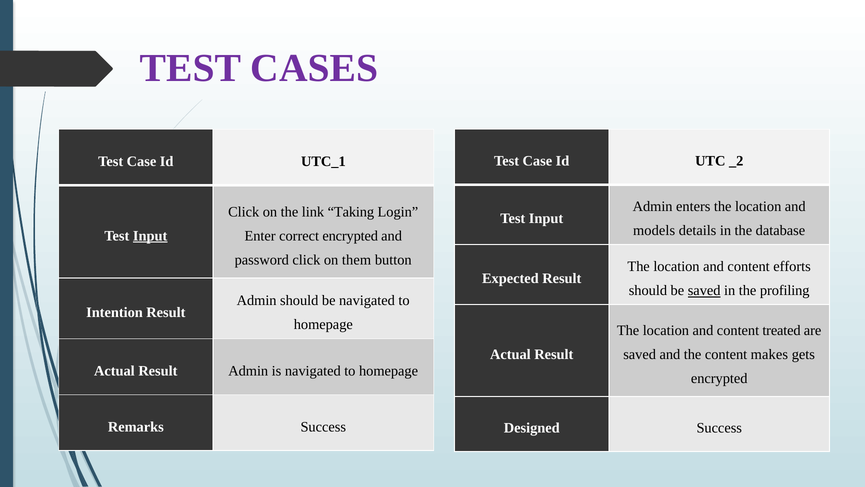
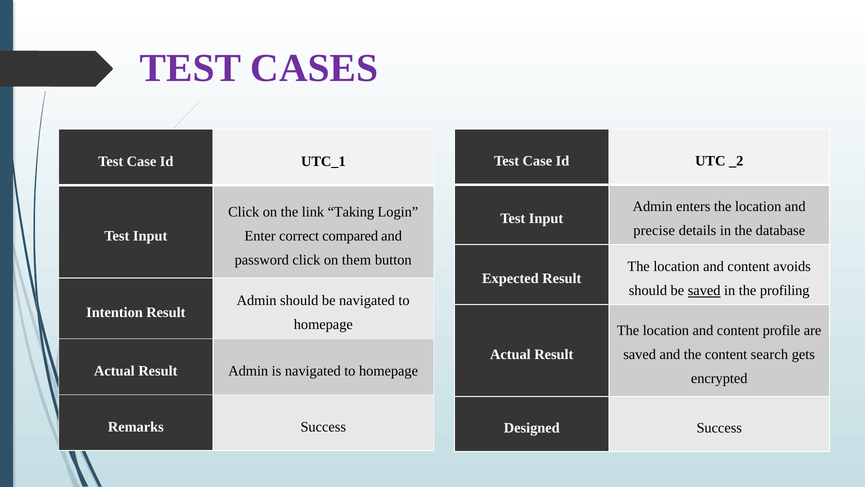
models: models -> precise (654, 231)
Input underline: present -> none (150, 236)
correct encrypted: encrypted -> compared (350, 236)
efforts: efforts -> avoids (792, 266)
treated: treated -> profile (781, 330)
makes: makes -> search (769, 354)
